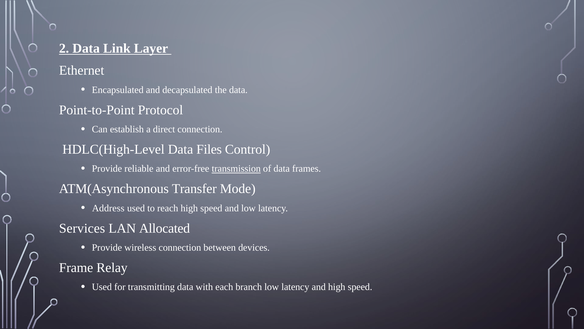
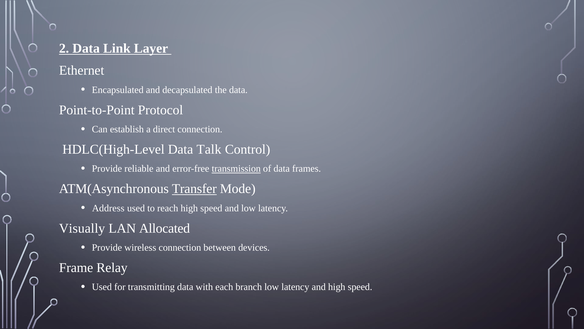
Files: Files -> Talk (209, 149)
Transfer underline: none -> present (194, 189)
Services: Services -> Visually (82, 228)
